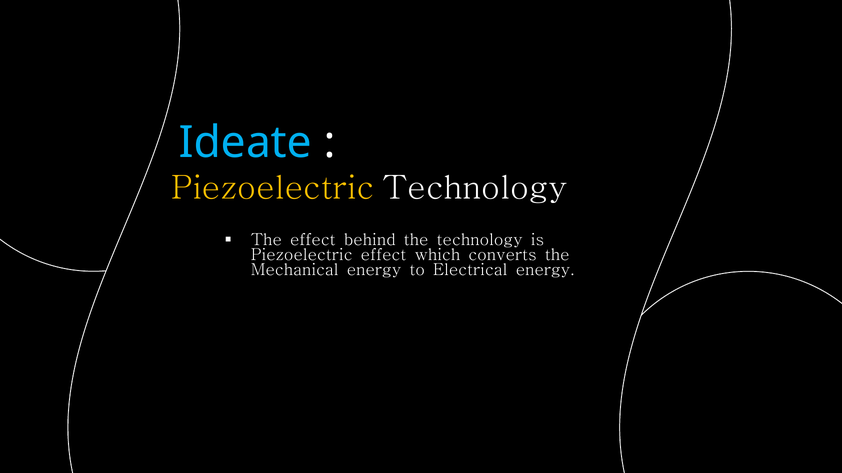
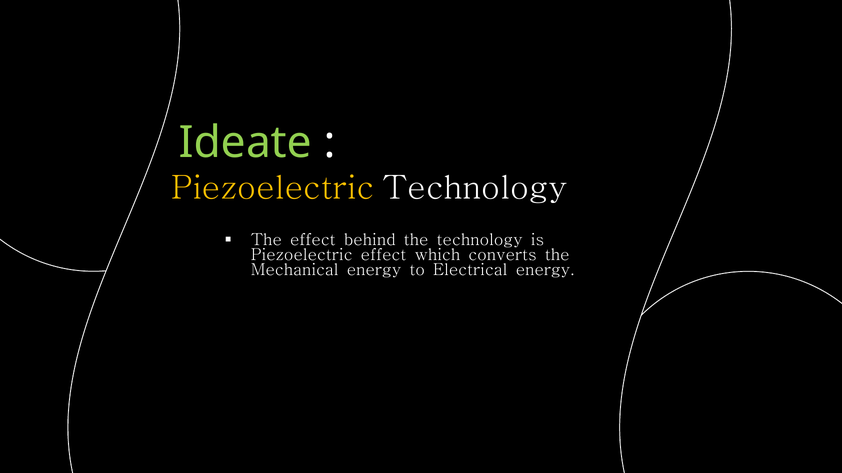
Ideate colour: light blue -> light green (245, 143)
